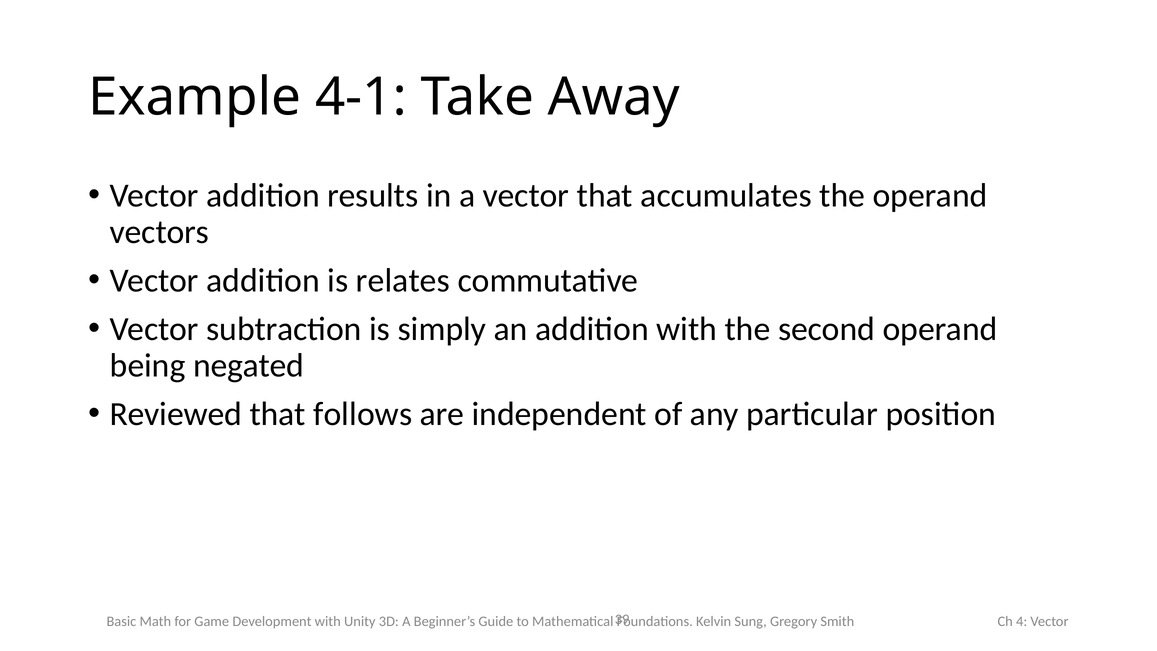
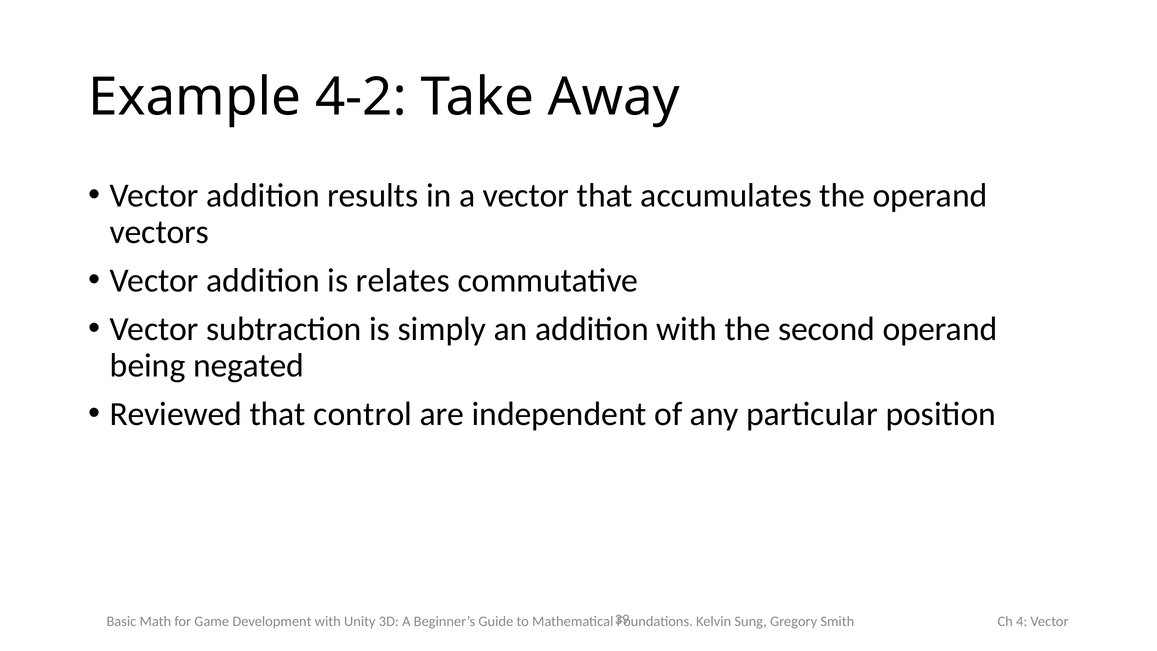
4-1: 4-1 -> 4-2 (361, 97)
follows: follows -> control (363, 414)
